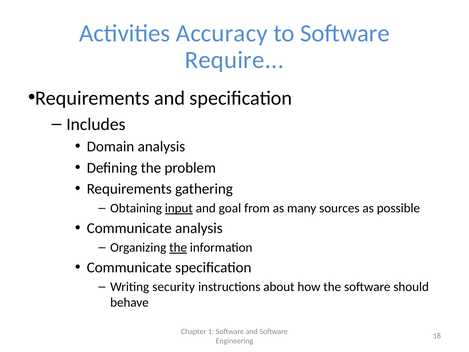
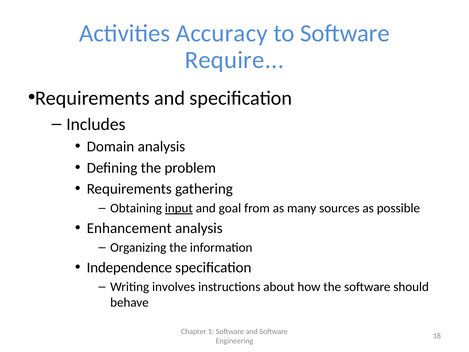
Communicate: Communicate -> Enhancement (129, 228)
the underline: present -> none (178, 247)
Communicate: Communicate -> Independence (129, 267)
security: security -> involves (174, 287)
